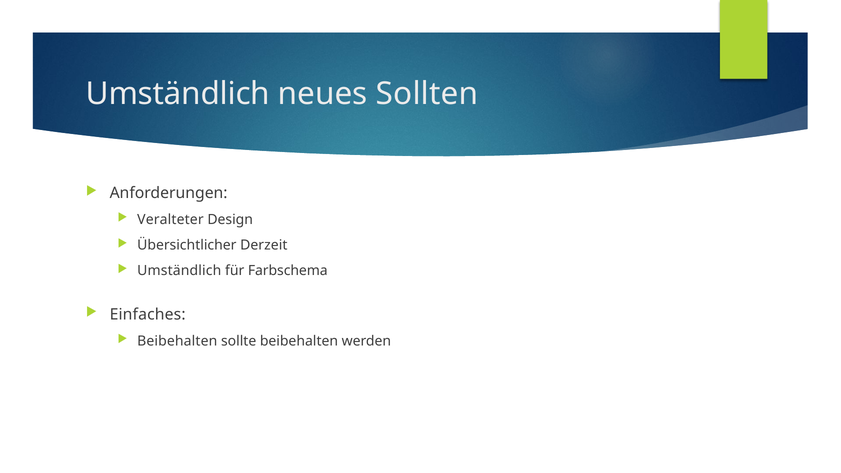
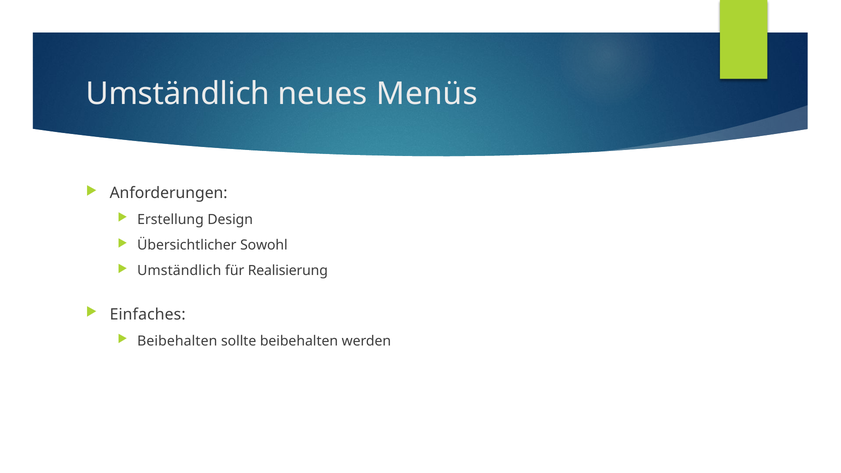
Sollten: Sollten -> Menüs (427, 94)
Veralteter: Veralteter -> Erstellung (171, 220)
Derzeit: Derzeit -> Sowohl (264, 245)
Farbschema: Farbschema -> Realisierung (288, 271)
